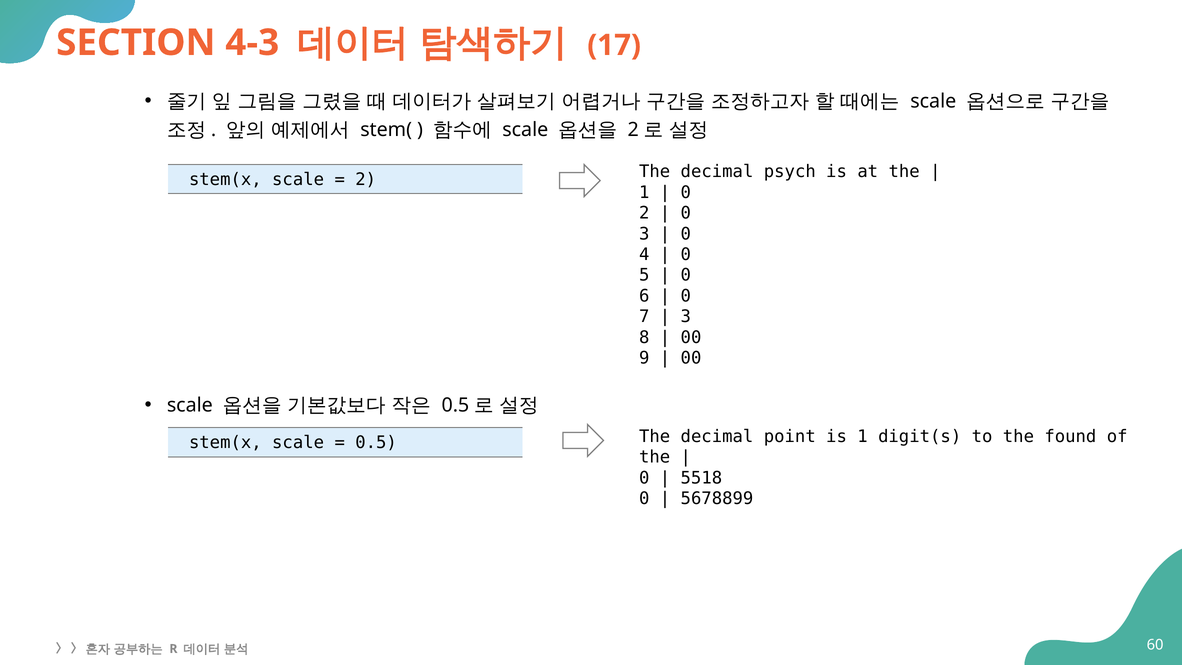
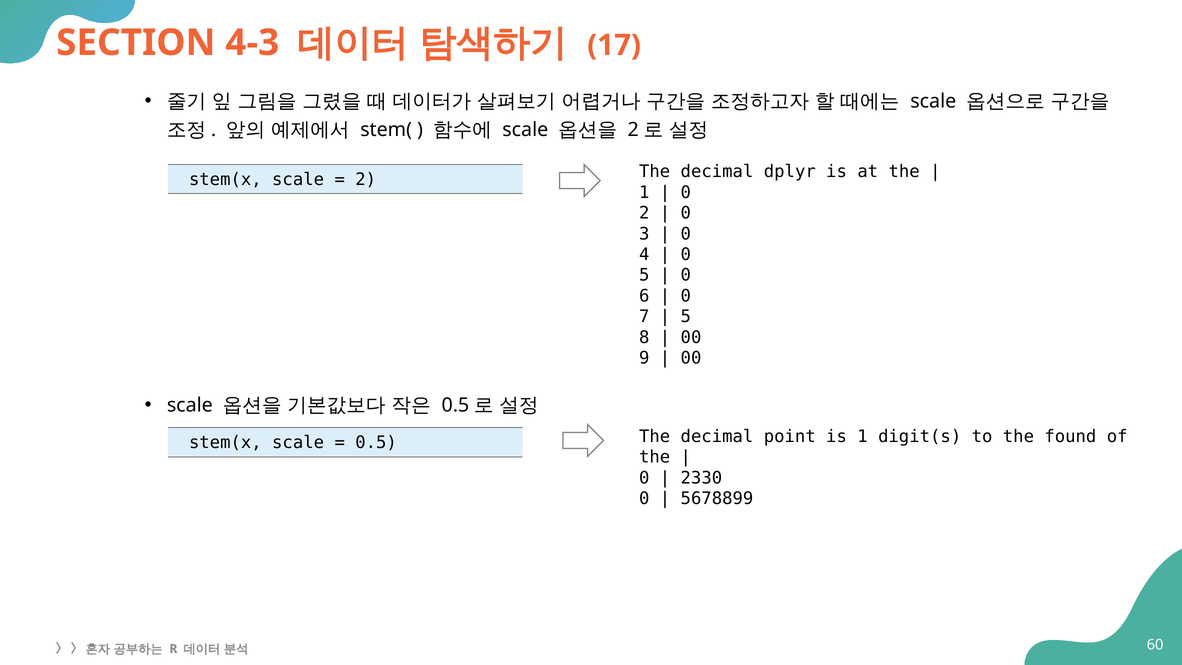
psych: psych -> dplyr (790, 172)
3: 3 -> 5 (686, 317)
5518: 5518 -> 2330 (701, 478)
